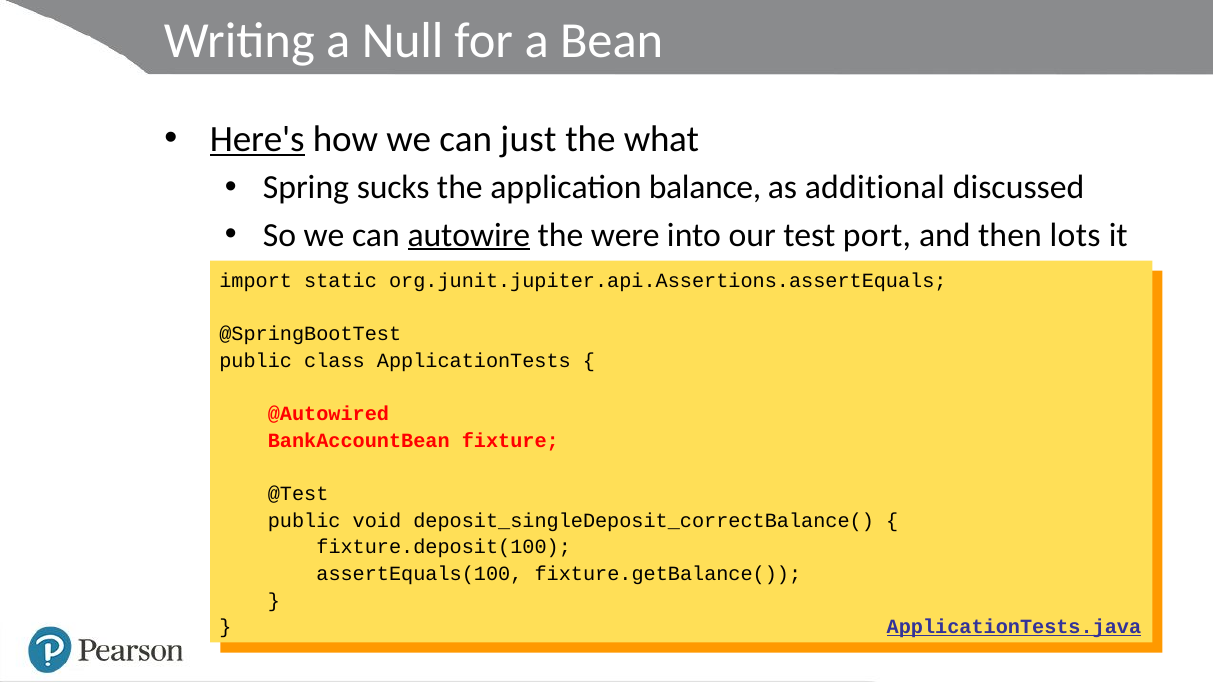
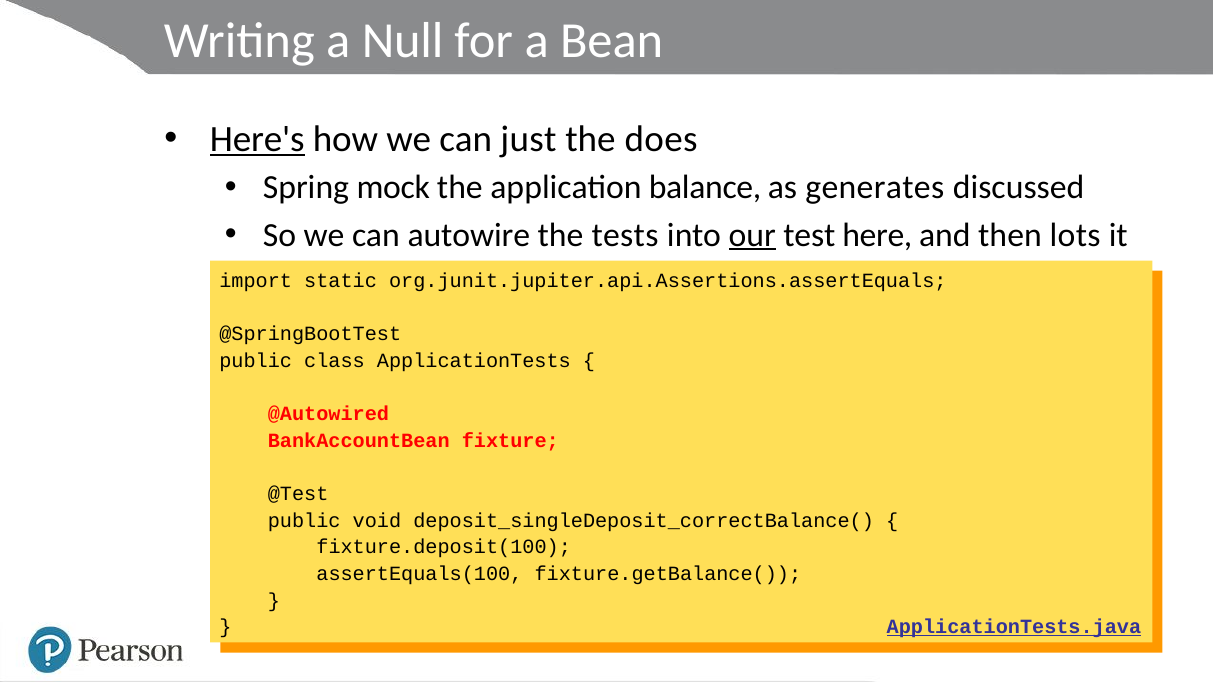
what: what -> does (661, 139)
sucks: sucks -> mock (393, 188)
additional: additional -> generates (875, 188)
autowire underline: present -> none (469, 235)
were: were -> tests (625, 235)
our underline: none -> present (752, 235)
port: port -> here (877, 235)
